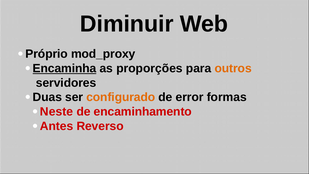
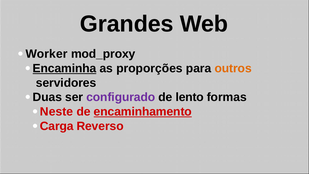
Diminuir: Diminuir -> Grandes (127, 24)
Próprio: Próprio -> Worker (47, 54)
configurado colour: orange -> purple (121, 97)
error: error -> lento (190, 97)
encaminhamento underline: none -> present (143, 112)
Antes: Antes -> Carga (57, 126)
